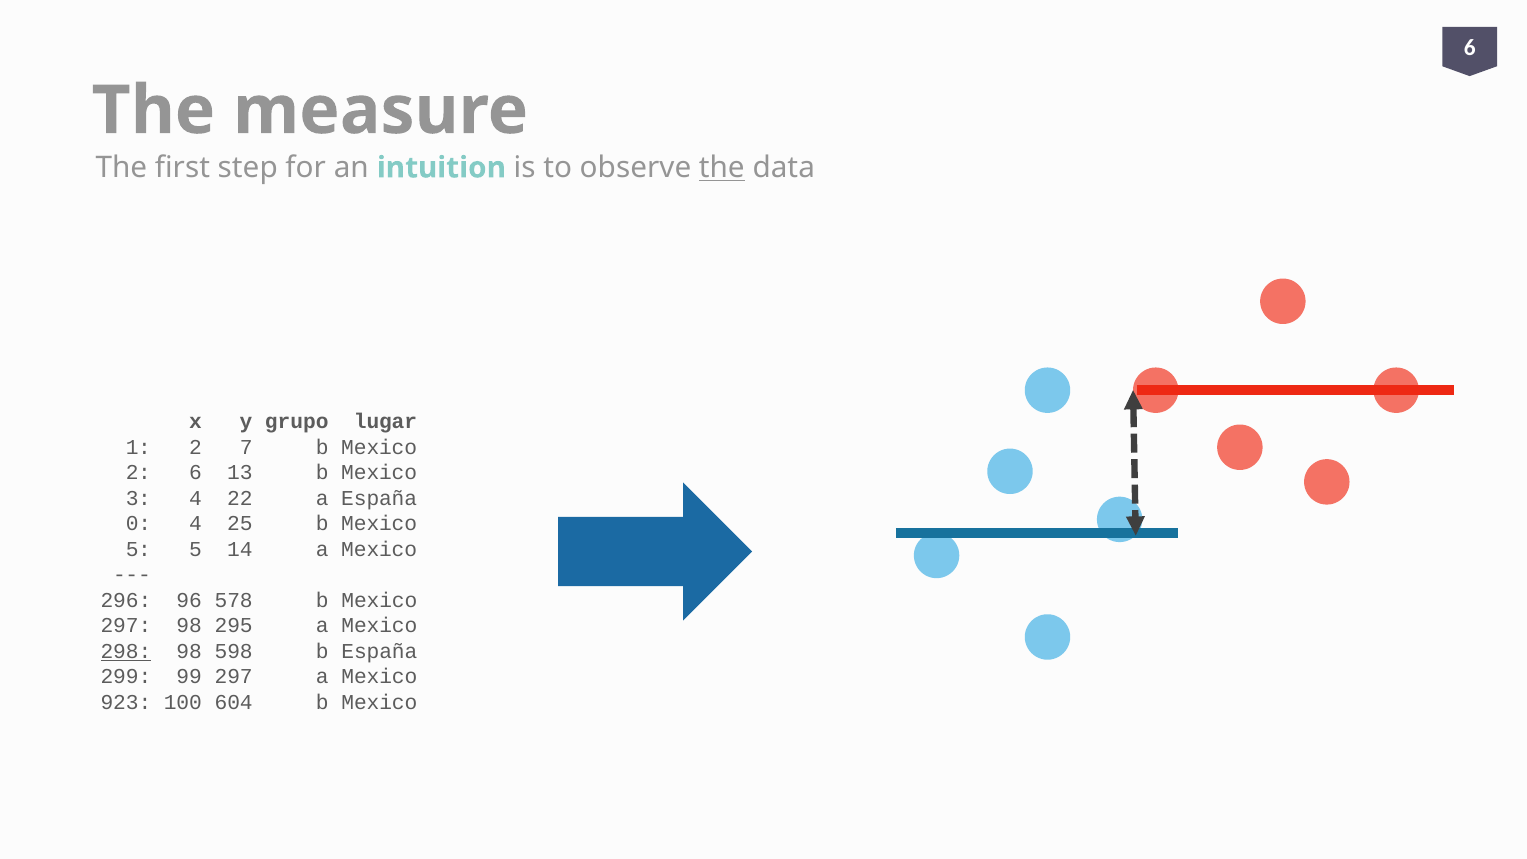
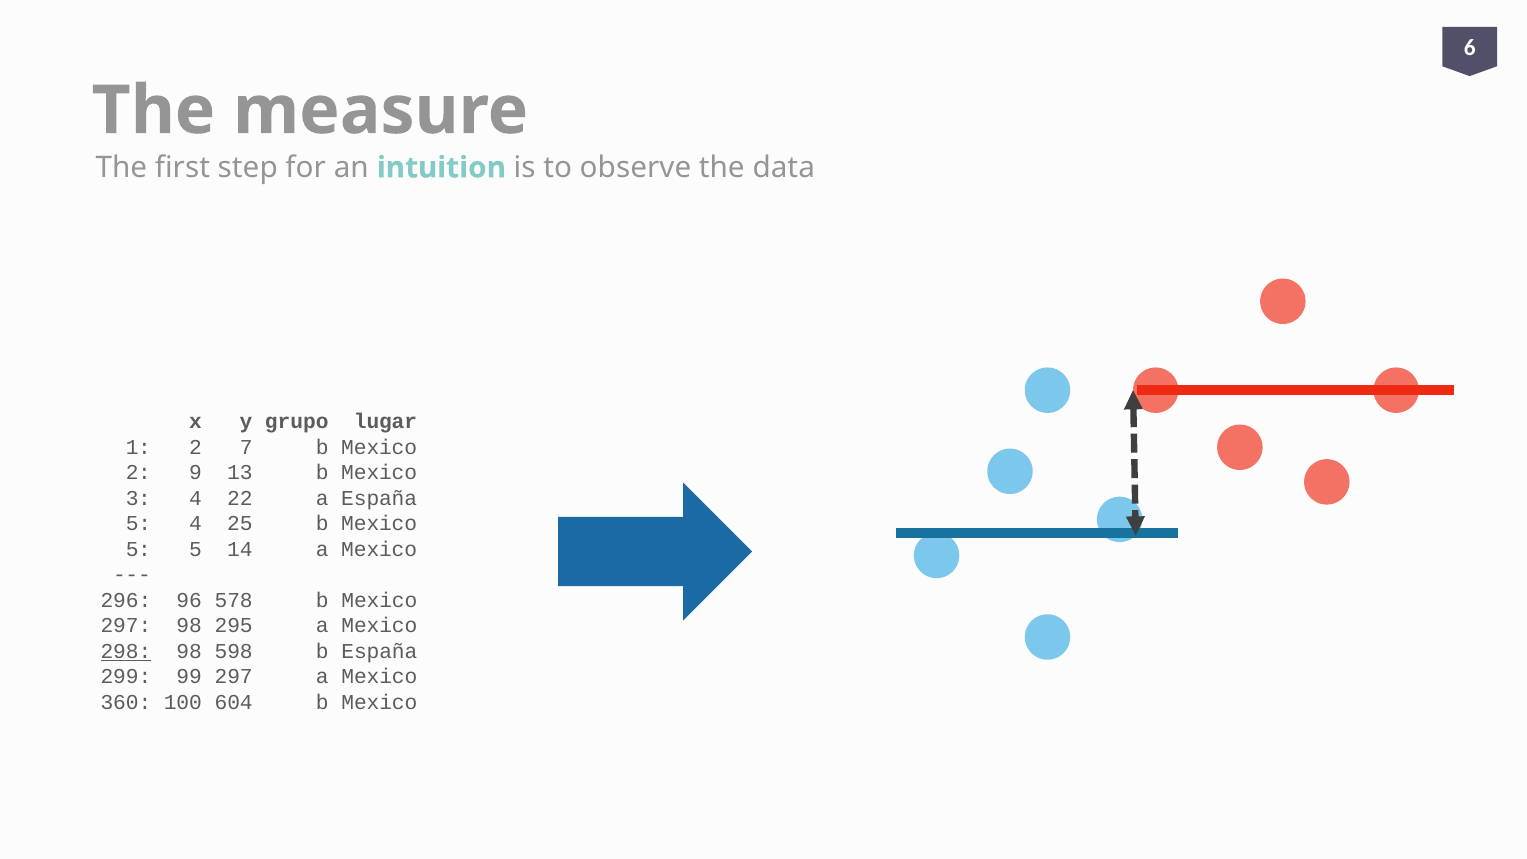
the underline: present -> none (722, 168)
2 6: 6 -> 9 (195, 473)
0: 0 -> 5 (138, 524)
923: 923 -> 360 (126, 702)
